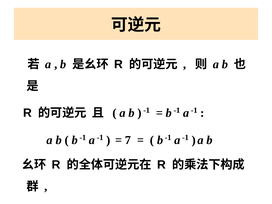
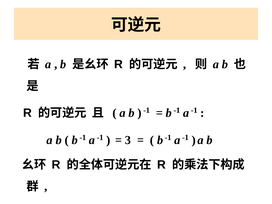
7: 7 -> 3 (128, 140)
